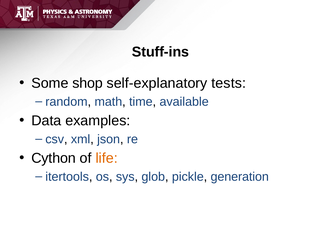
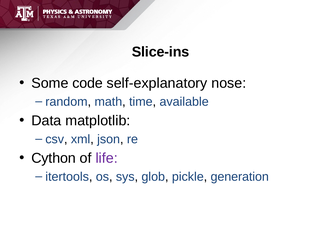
Stuff-ins: Stuff-ins -> Slice-ins (161, 52)
shop: shop -> code (88, 83)
tests: tests -> nose (229, 83)
examples: examples -> matplotlib (98, 121)
life colour: orange -> purple (107, 158)
